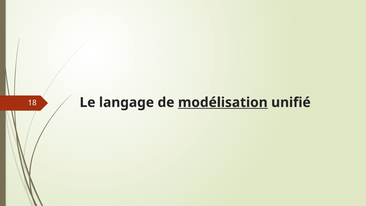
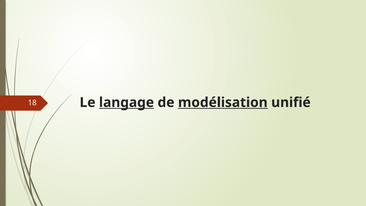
langage underline: none -> present (127, 102)
